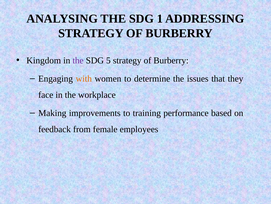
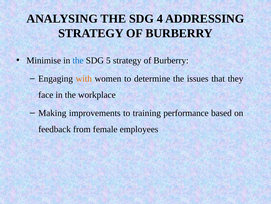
1: 1 -> 4 (160, 19)
Kingdom: Kingdom -> Minimise (44, 60)
the colour: purple -> blue (78, 60)
